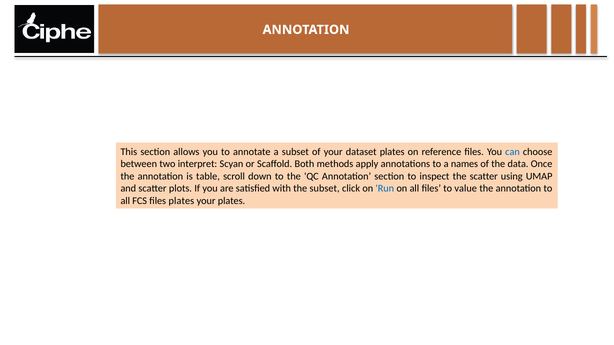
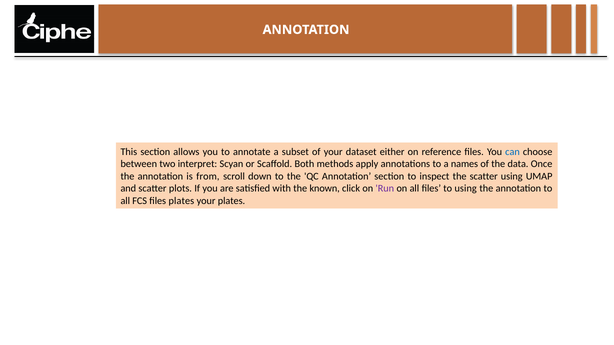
dataset plates: plates -> either (392, 152)
table: table -> from (208, 176)
the subset: subset -> known (325, 189)
Run colour: blue -> purple (385, 189)
to value: value -> using (466, 189)
